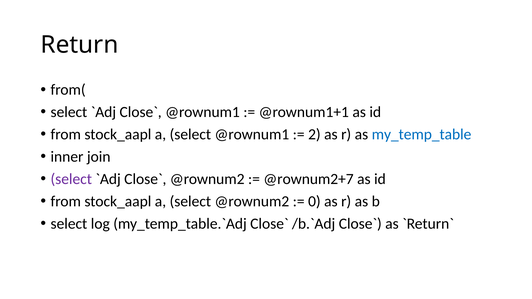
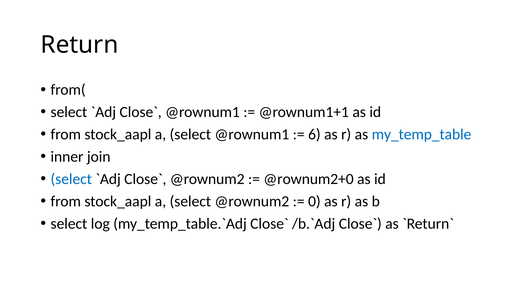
2: 2 -> 6 (314, 135)
select colour: purple -> blue (71, 179)
@rownum2+7: @rownum2+7 -> @rownum2+0 (309, 179)
